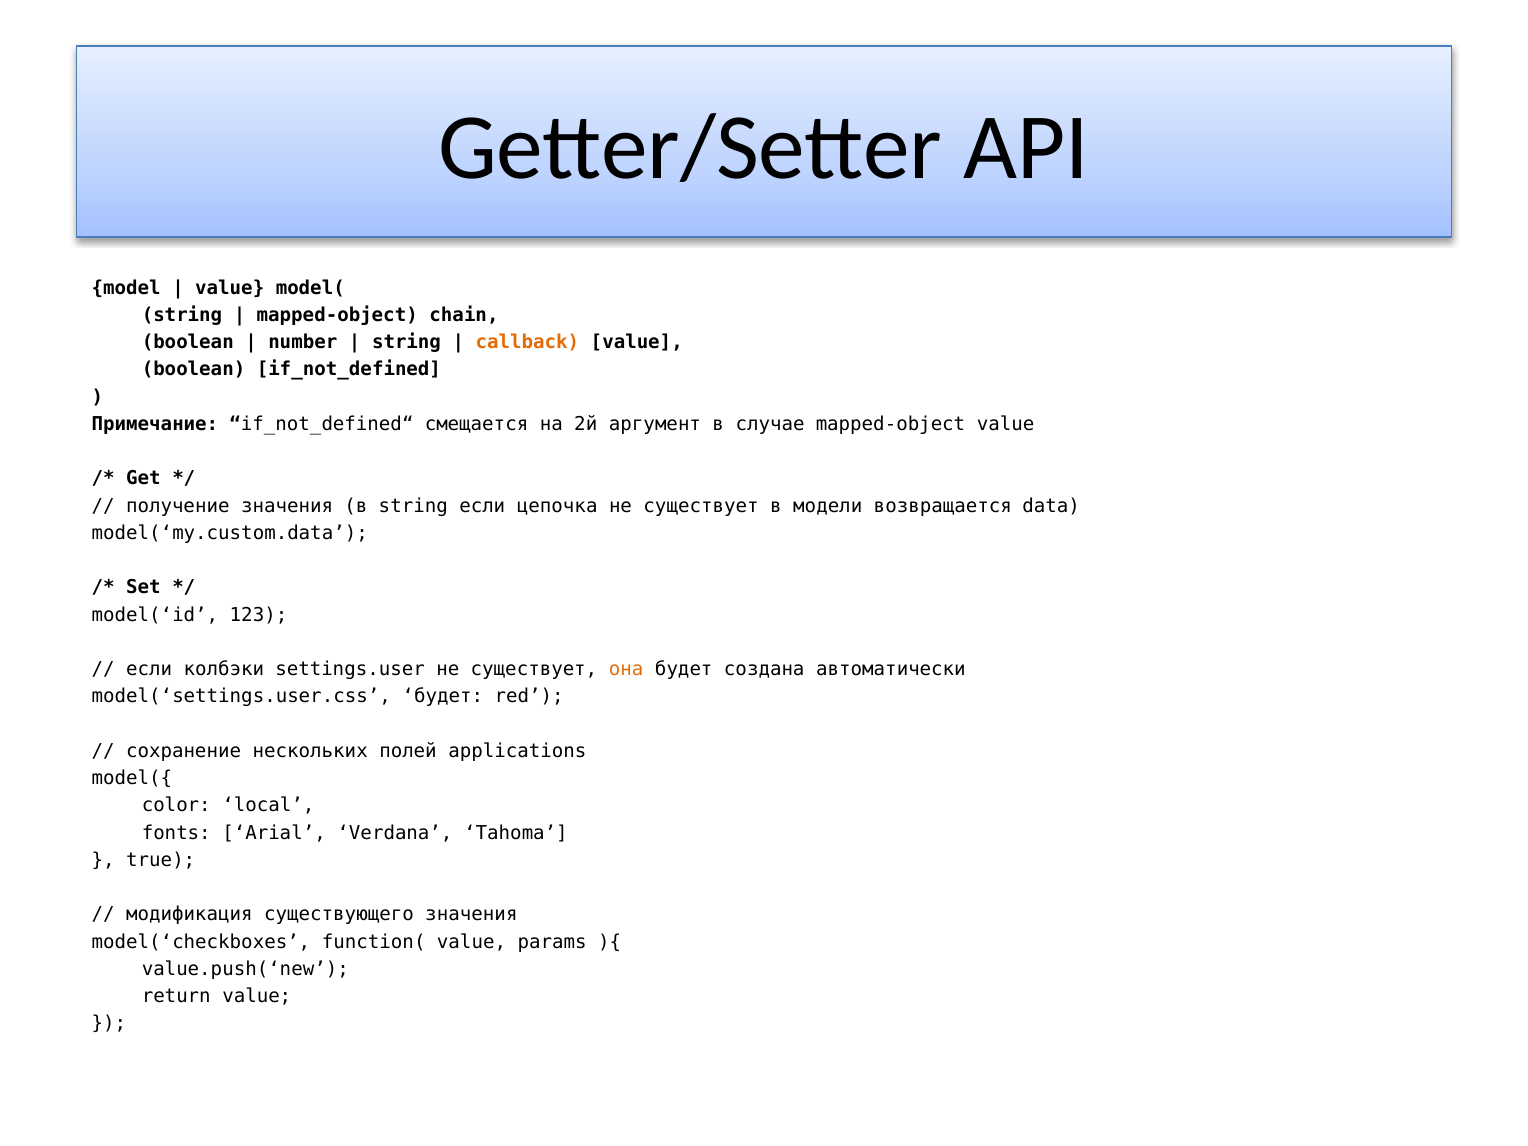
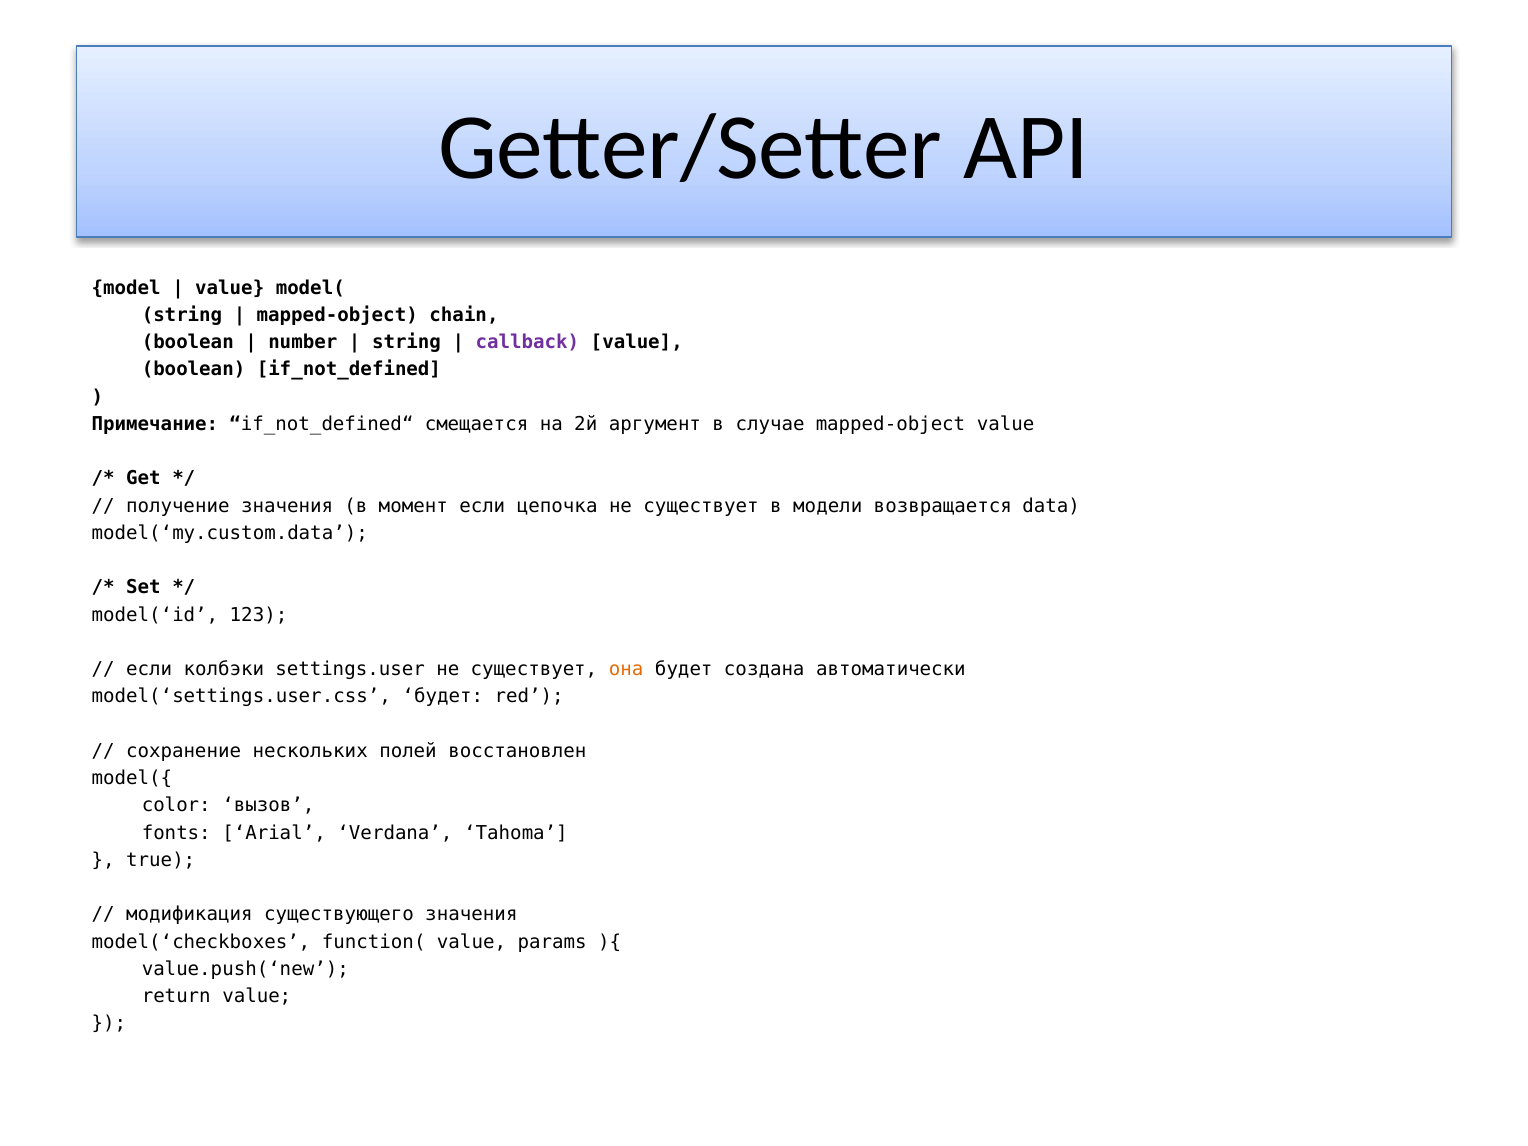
callback colour: orange -> purple (527, 342)
в string: string -> момент (413, 506)
applications: applications -> восстановлен (517, 751)
local: local -> вызов (268, 806)
